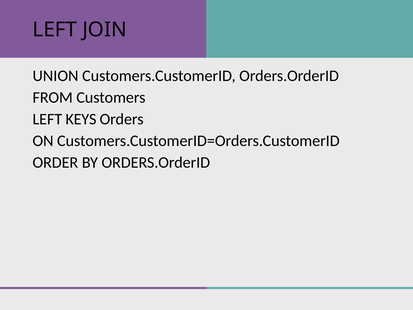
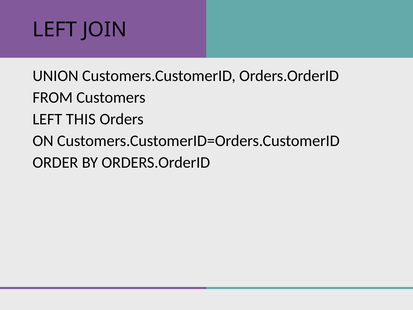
KEYS: KEYS -> THIS (81, 119)
